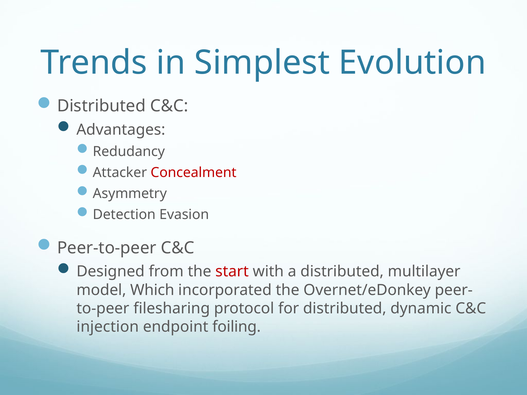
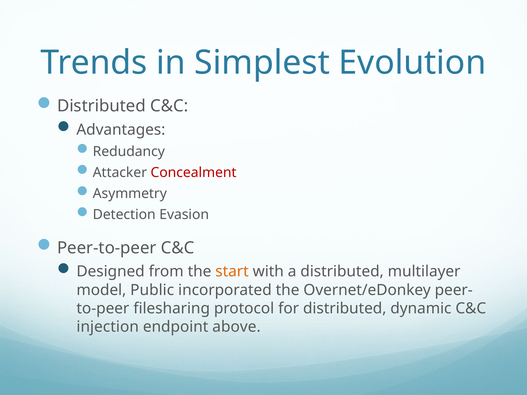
start colour: red -> orange (232, 272)
Which: Which -> Public (152, 290)
foiling: foiling -> above (236, 327)
